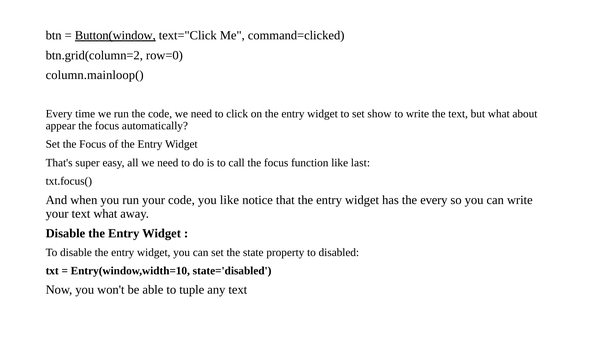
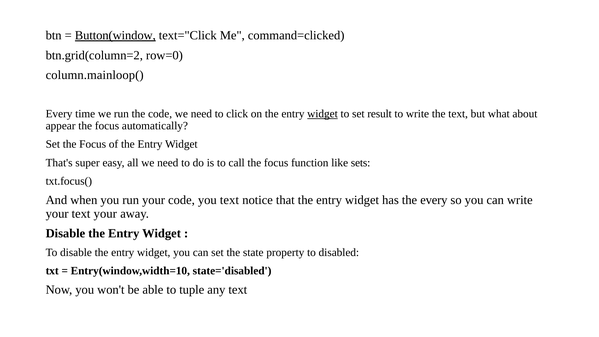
widget underline: none -> present (323, 114)
show: show -> result (380, 114)
last: last -> sets (361, 163)
you like: like -> text (229, 200)
text what: what -> your (105, 214)
